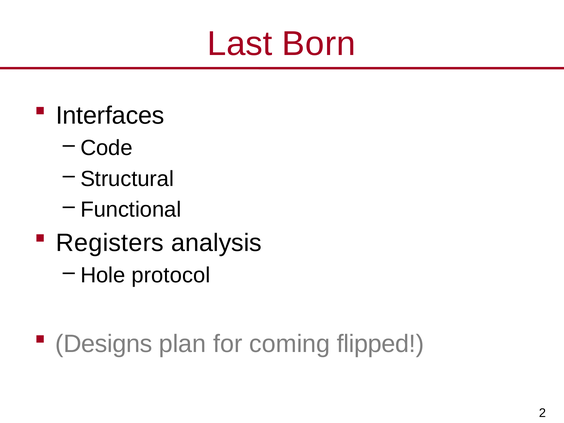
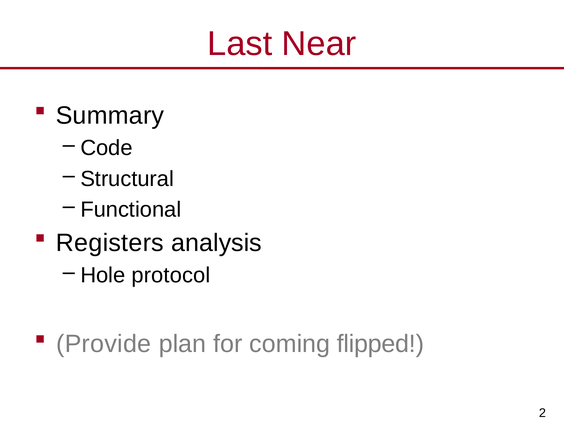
Born: Born -> Near (319, 44)
Interfaces: Interfaces -> Summary (110, 116)
Designs: Designs -> Provide (104, 344)
